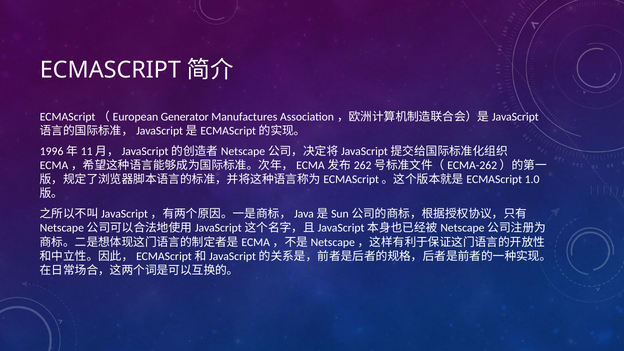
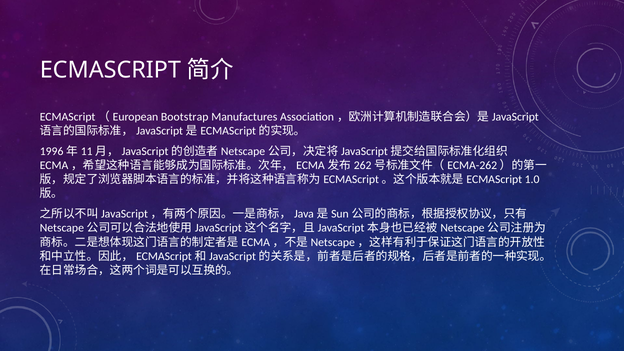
Generator: Generator -> Bootstrap (185, 117)
